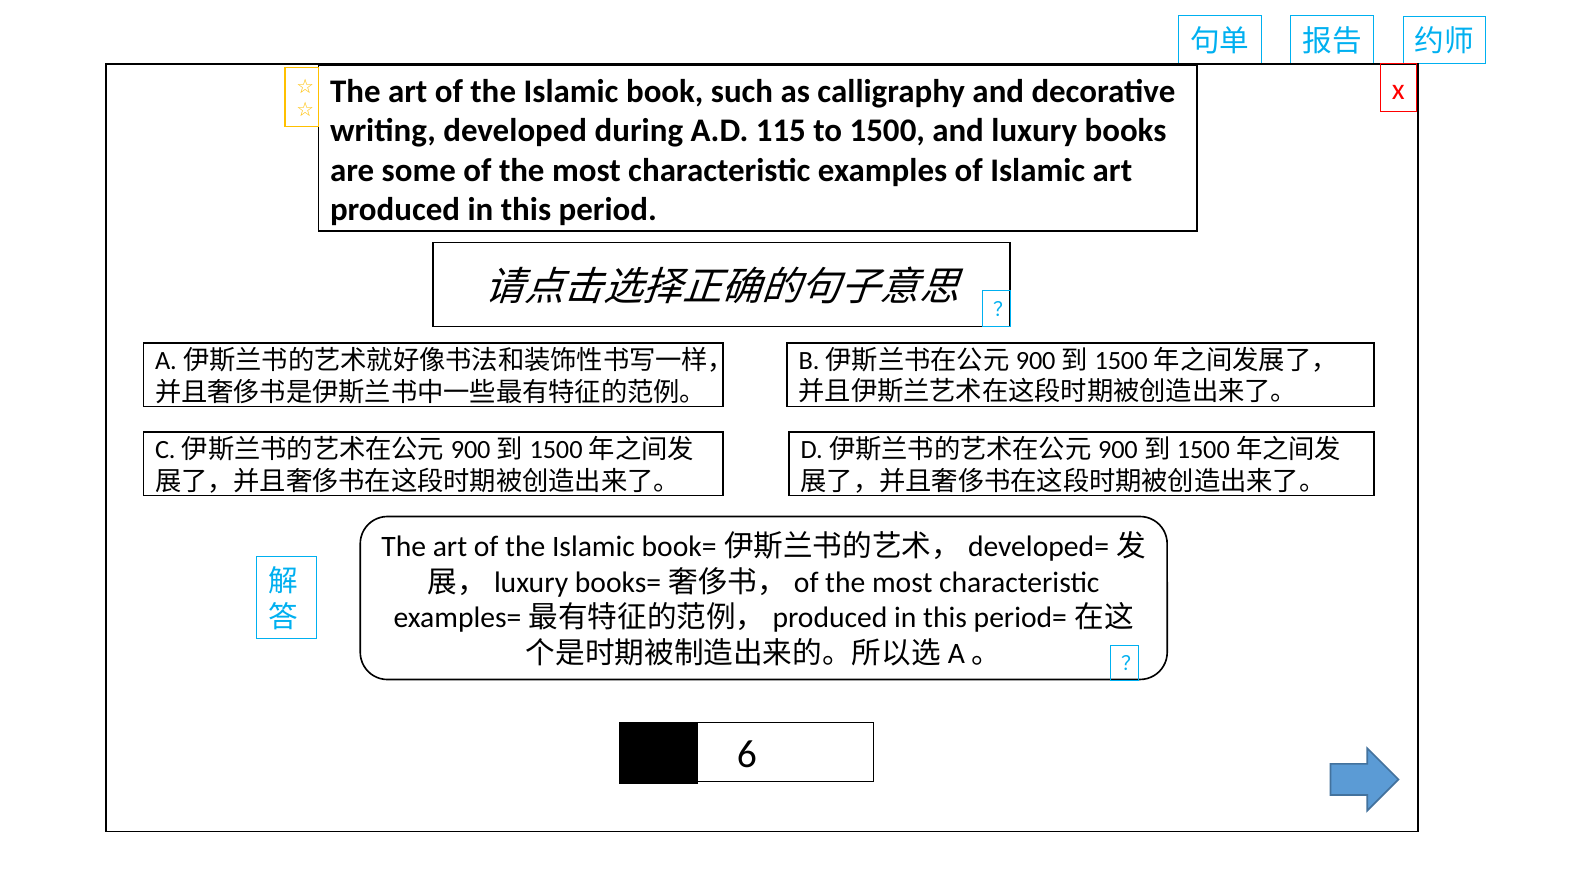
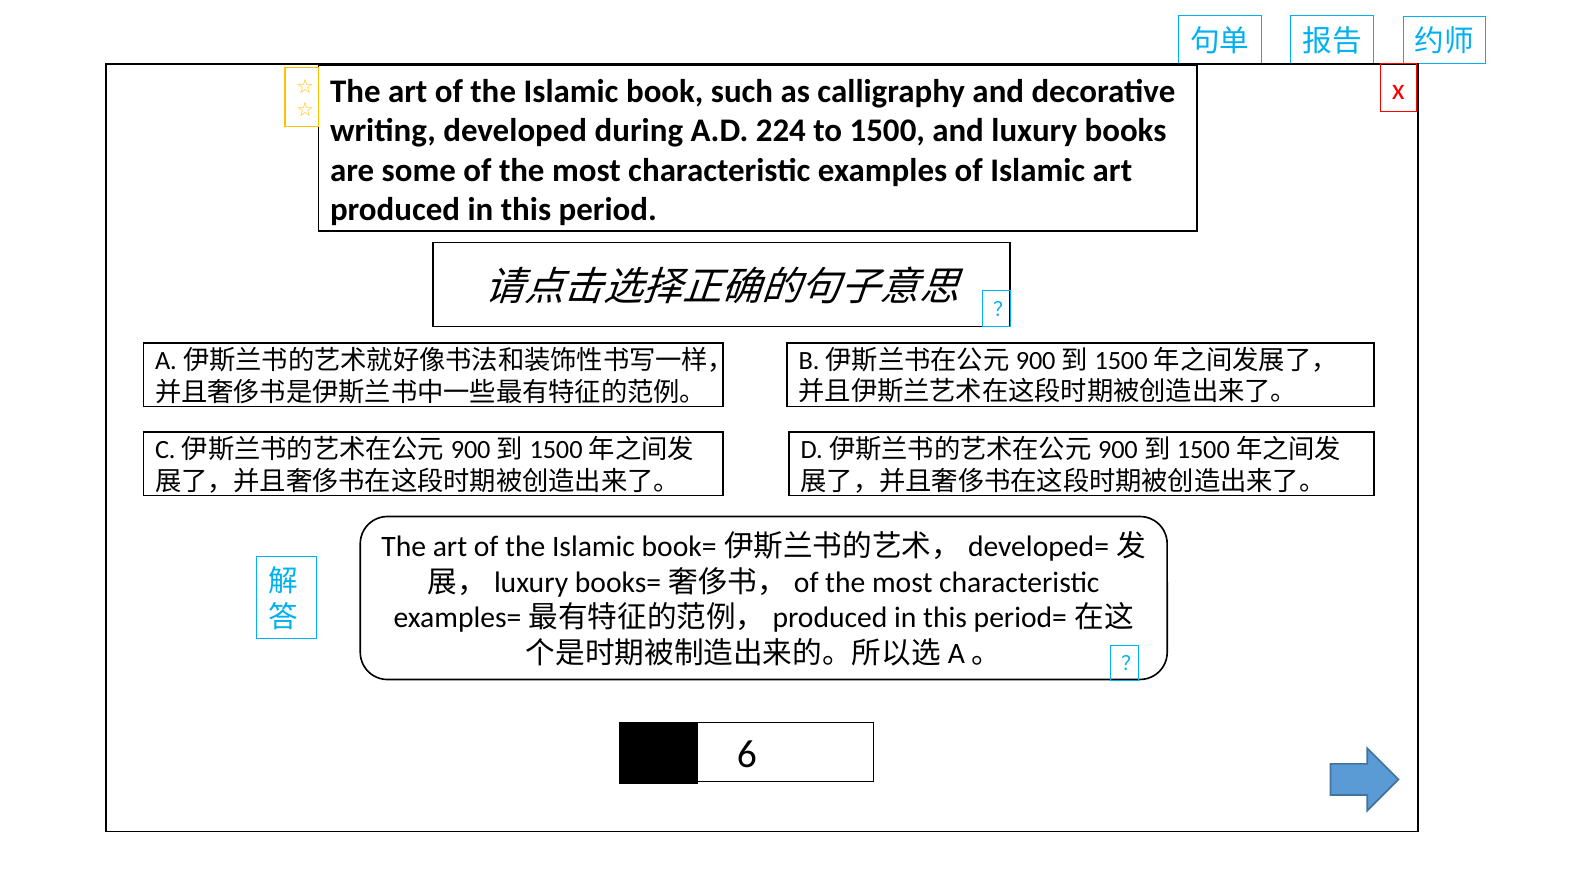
115: 115 -> 224 (781, 131)
